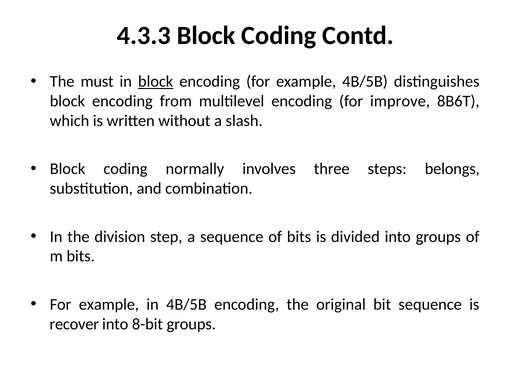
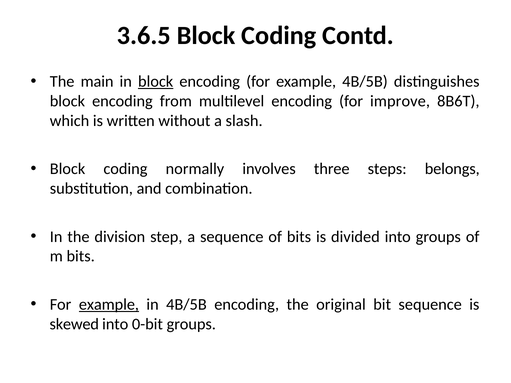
4.3.3: 4.3.3 -> 3.6.5 (144, 35)
must: must -> main (97, 82)
example underline: none -> present (109, 305)
recover: recover -> skewed (74, 324)
8-bit: 8-bit -> 0-bit (147, 324)
